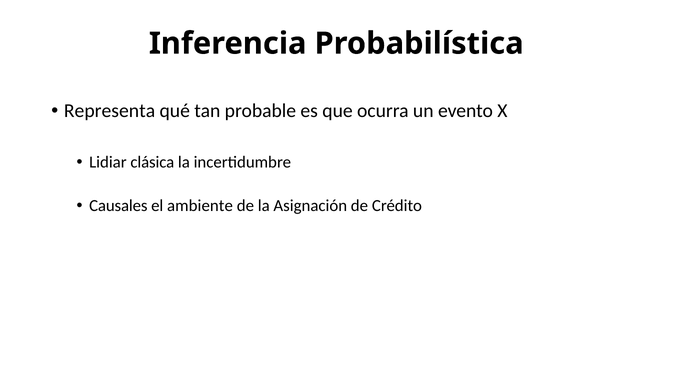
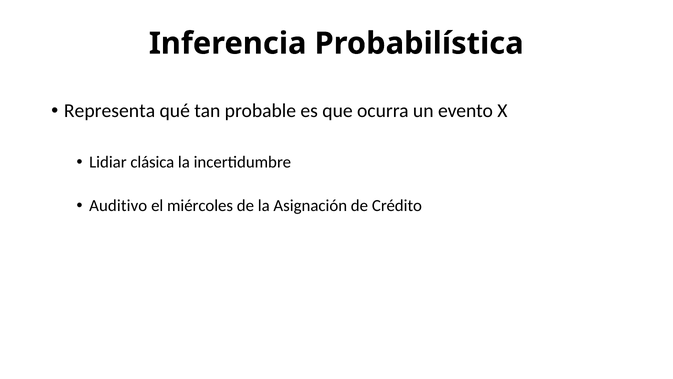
Causales: Causales -> Auditivo (118, 205)
ambiente: ambiente -> miércoles (200, 205)
